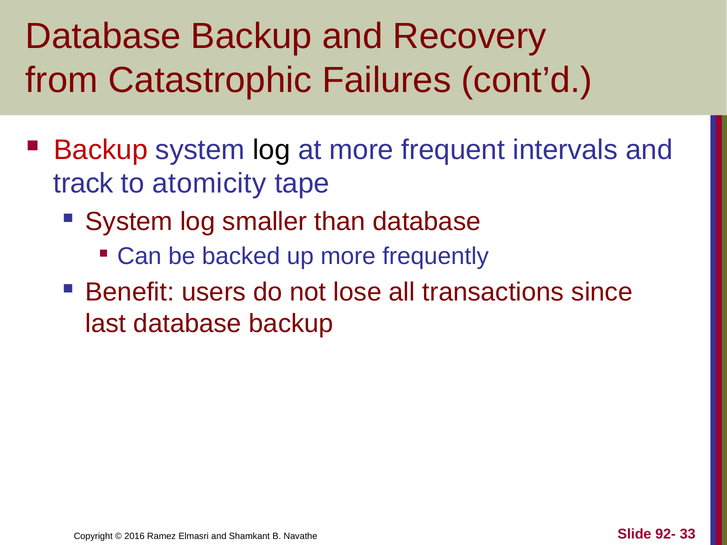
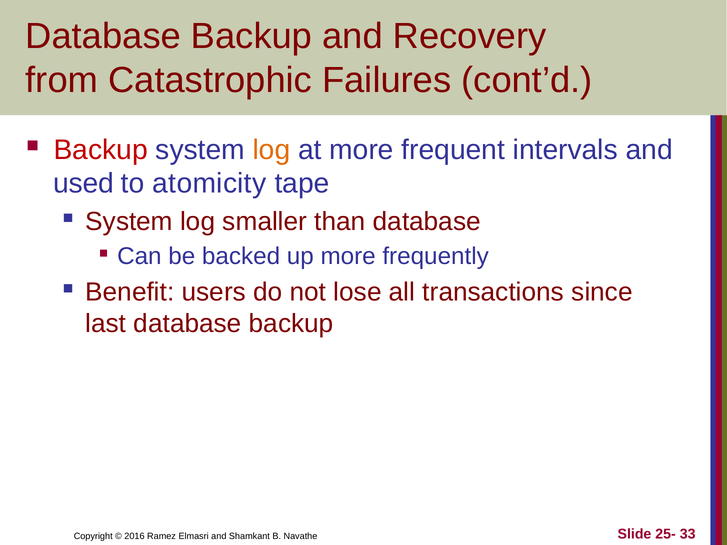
log colour: black -> orange (271, 150)
track: track -> used (84, 184)
92-: 92- -> 25- (666, 534)
